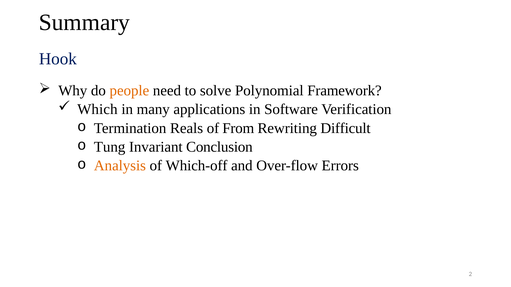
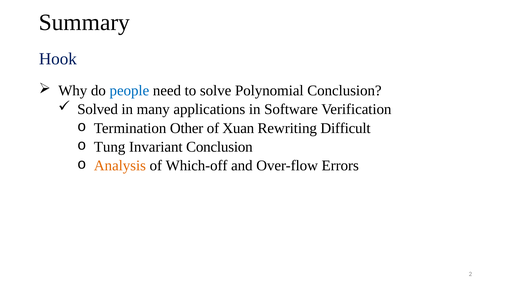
people colour: orange -> blue (129, 91)
Polynomial Framework: Framework -> Conclusion (344, 91)
Which: Which -> Solved (98, 110)
Reals: Reals -> Other (187, 128)
From: From -> Xuan (238, 128)
